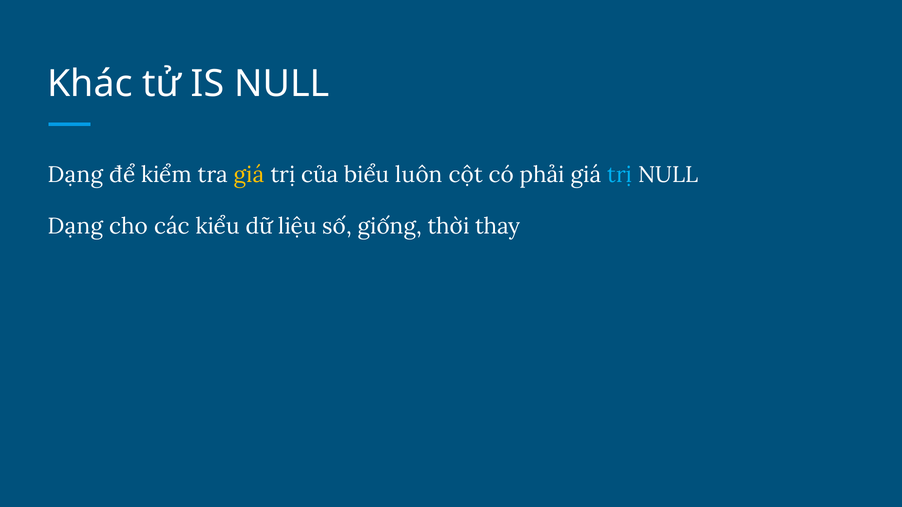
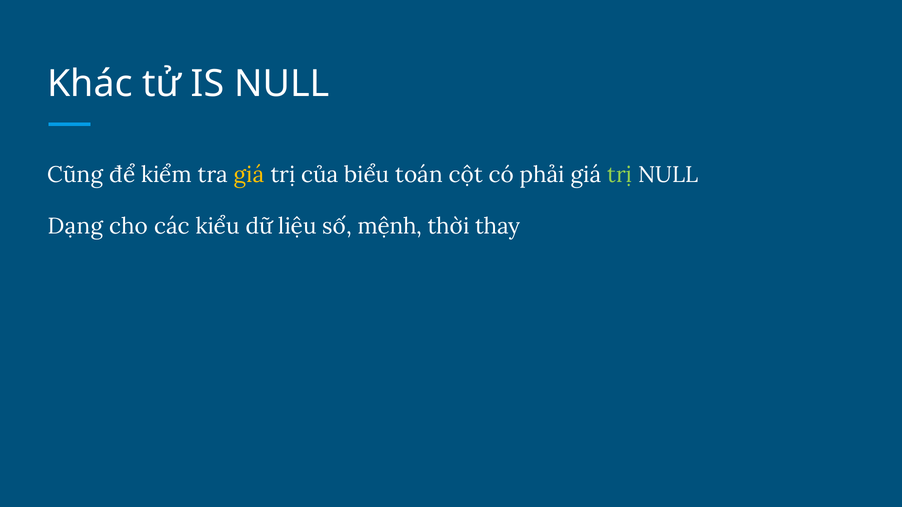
Dạng: Dạng -> Cũng (75, 175)
luôn: luôn -> toán (419, 175)
trị colour: light blue -> light green (620, 175)
giống: giống -> mệnh (390, 226)
